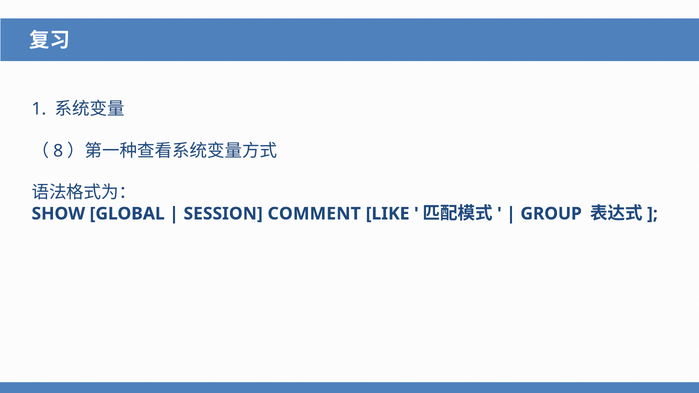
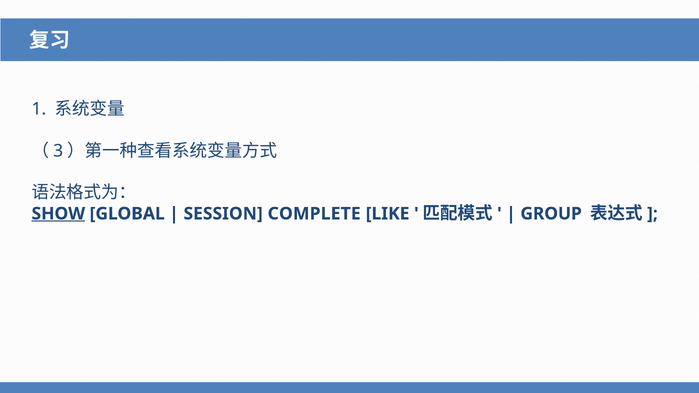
8: 8 -> 3 (58, 151)
SHOW underline: none -> present (58, 214)
COMMENT: COMMENT -> COMPLETE (314, 214)
